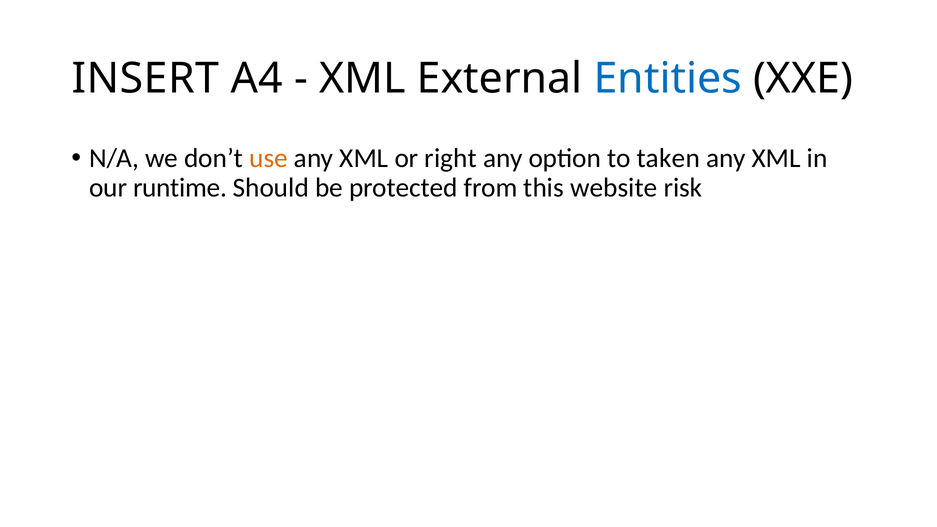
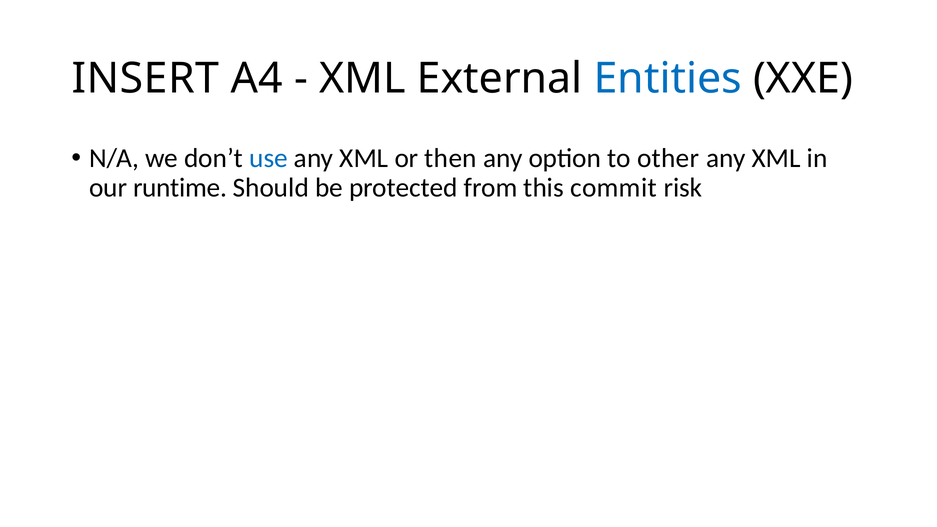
use colour: orange -> blue (269, 158)
right: right -> then (451, 158)
taken: taken -> other (668, 158)
website: website -> commit (614, 188)
